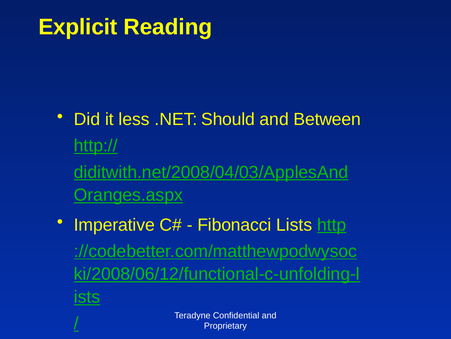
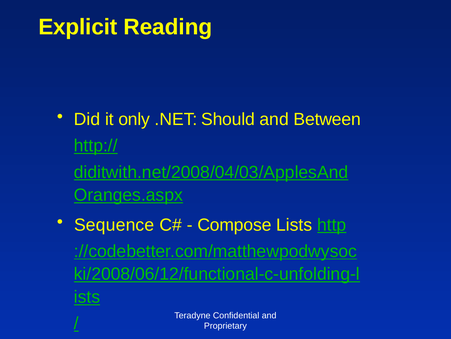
less: less -> only (134, 119)
Imperative: Imperative -> Sequence (114, 224)
Fibonacci: Fibonacci -> Compose (234, 224)
